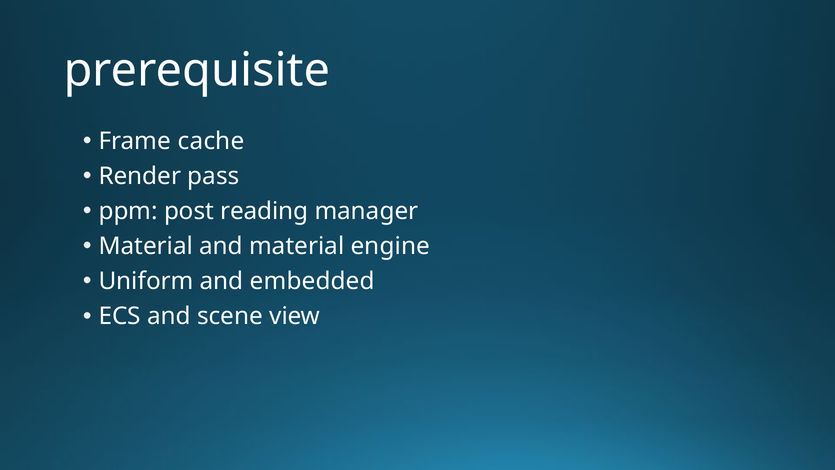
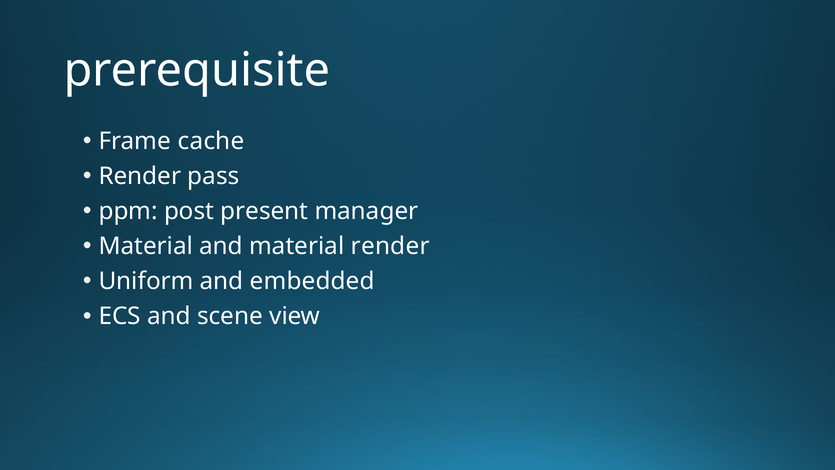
reading: reading -> present (264, 211)
material engine: engine -> render (390, 246)
